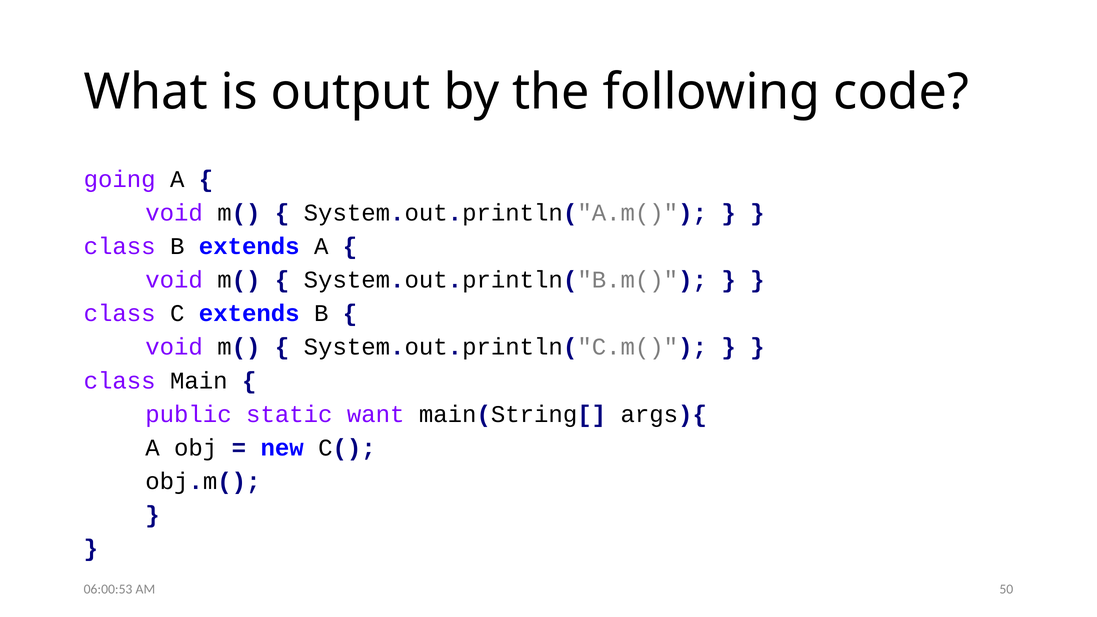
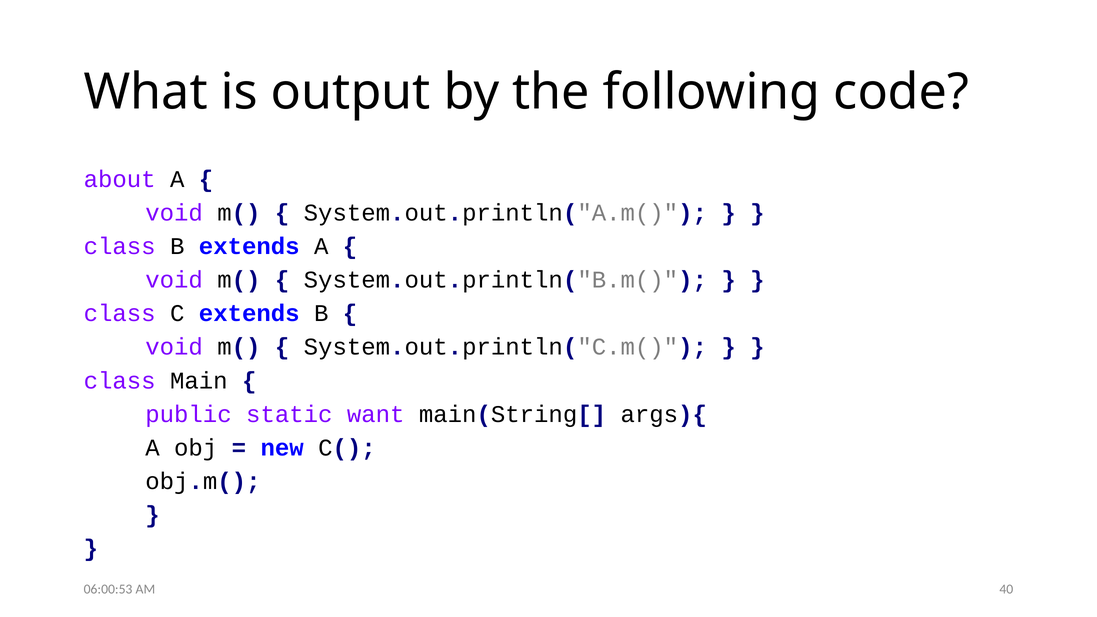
going: going -> about (120, 179)
50: 50 -> 40 (1006, 589)
